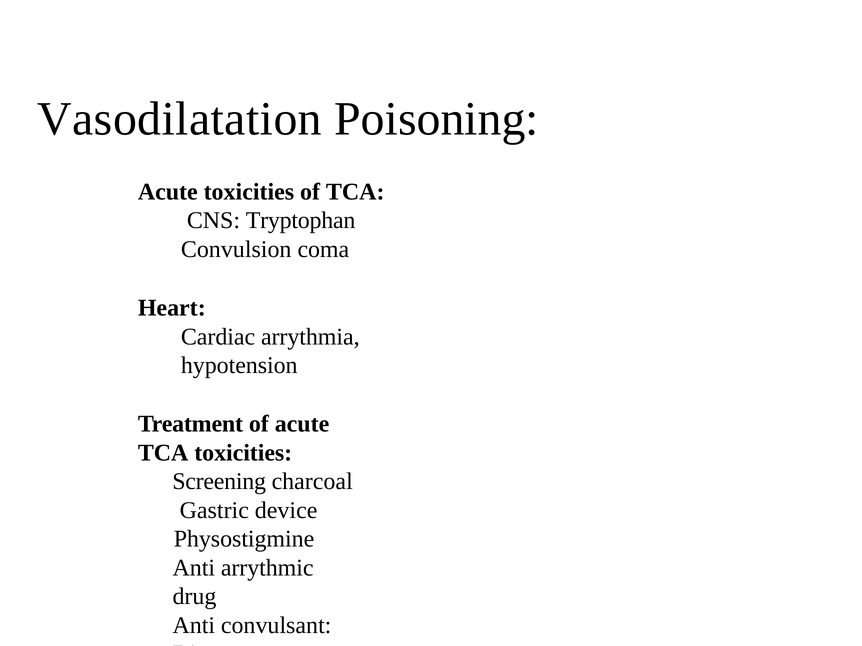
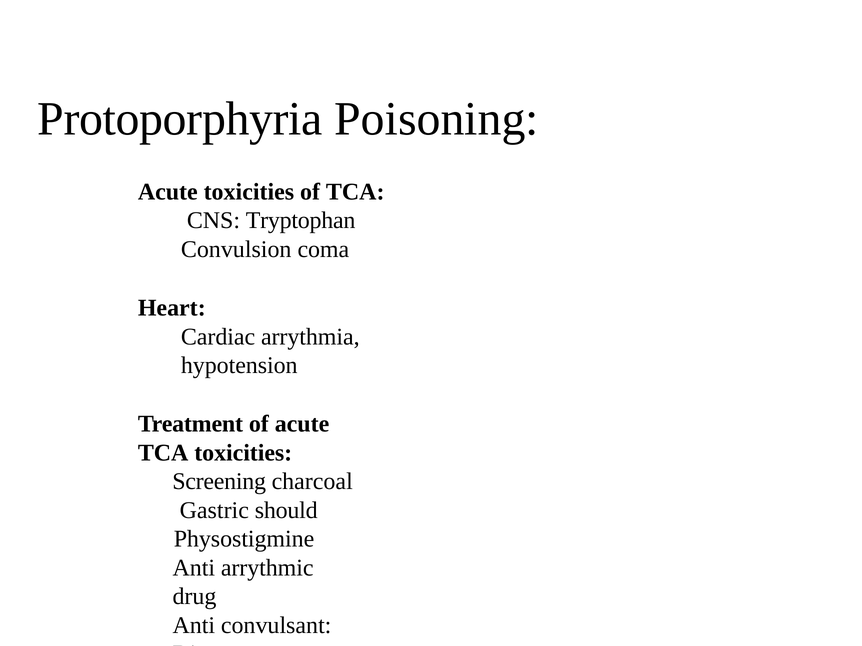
Vasodilatation: Vasodilatation -> Protoporphyria (180, 119)
device: device -> should (286, 511)
